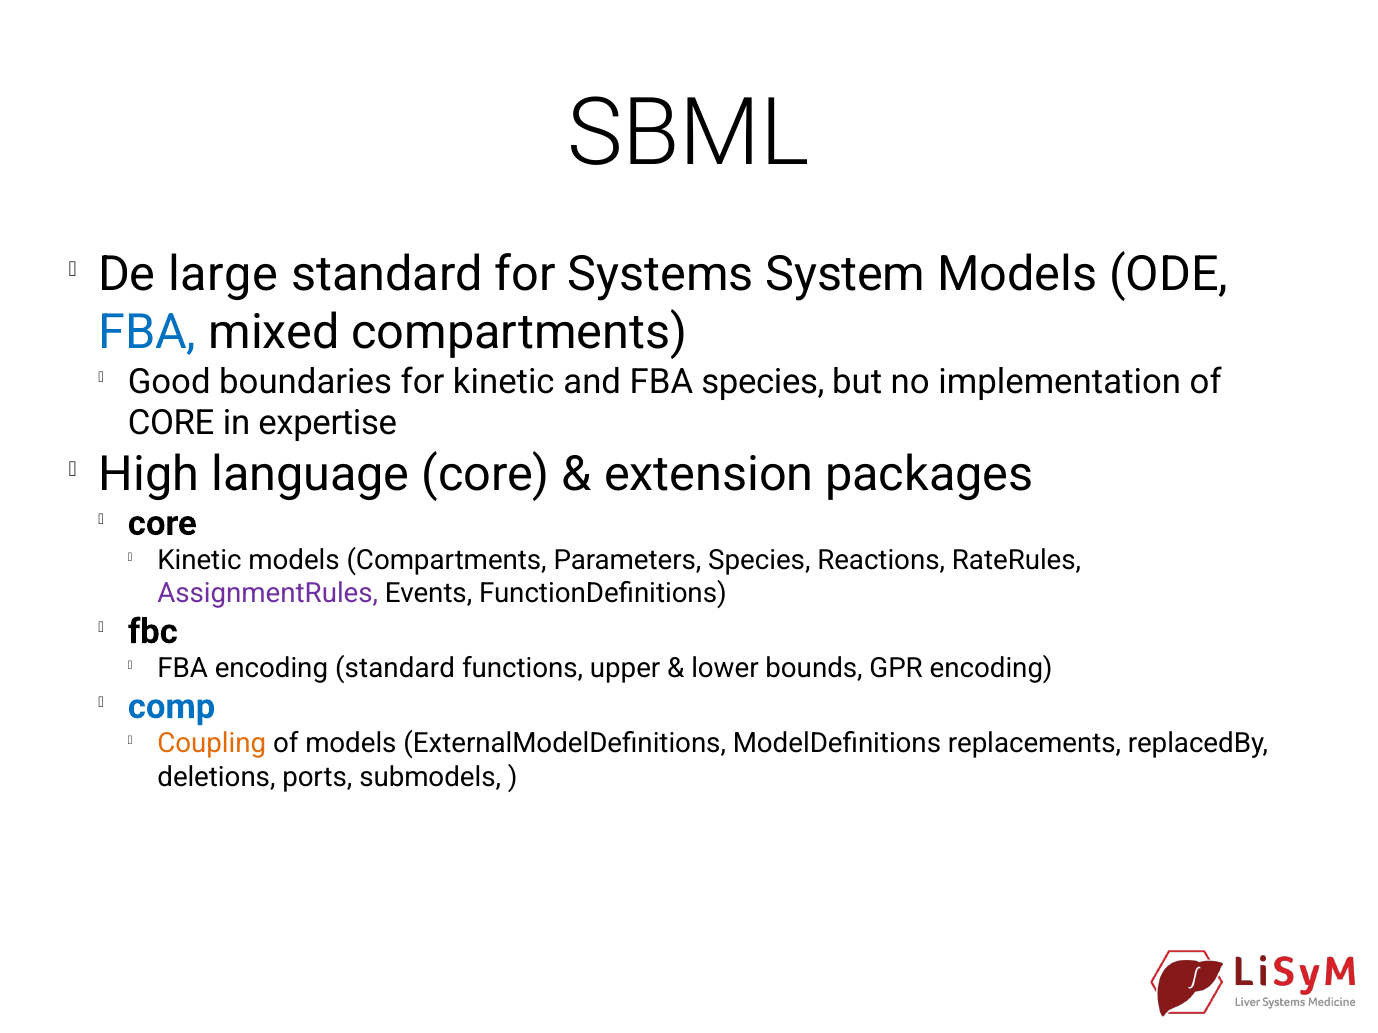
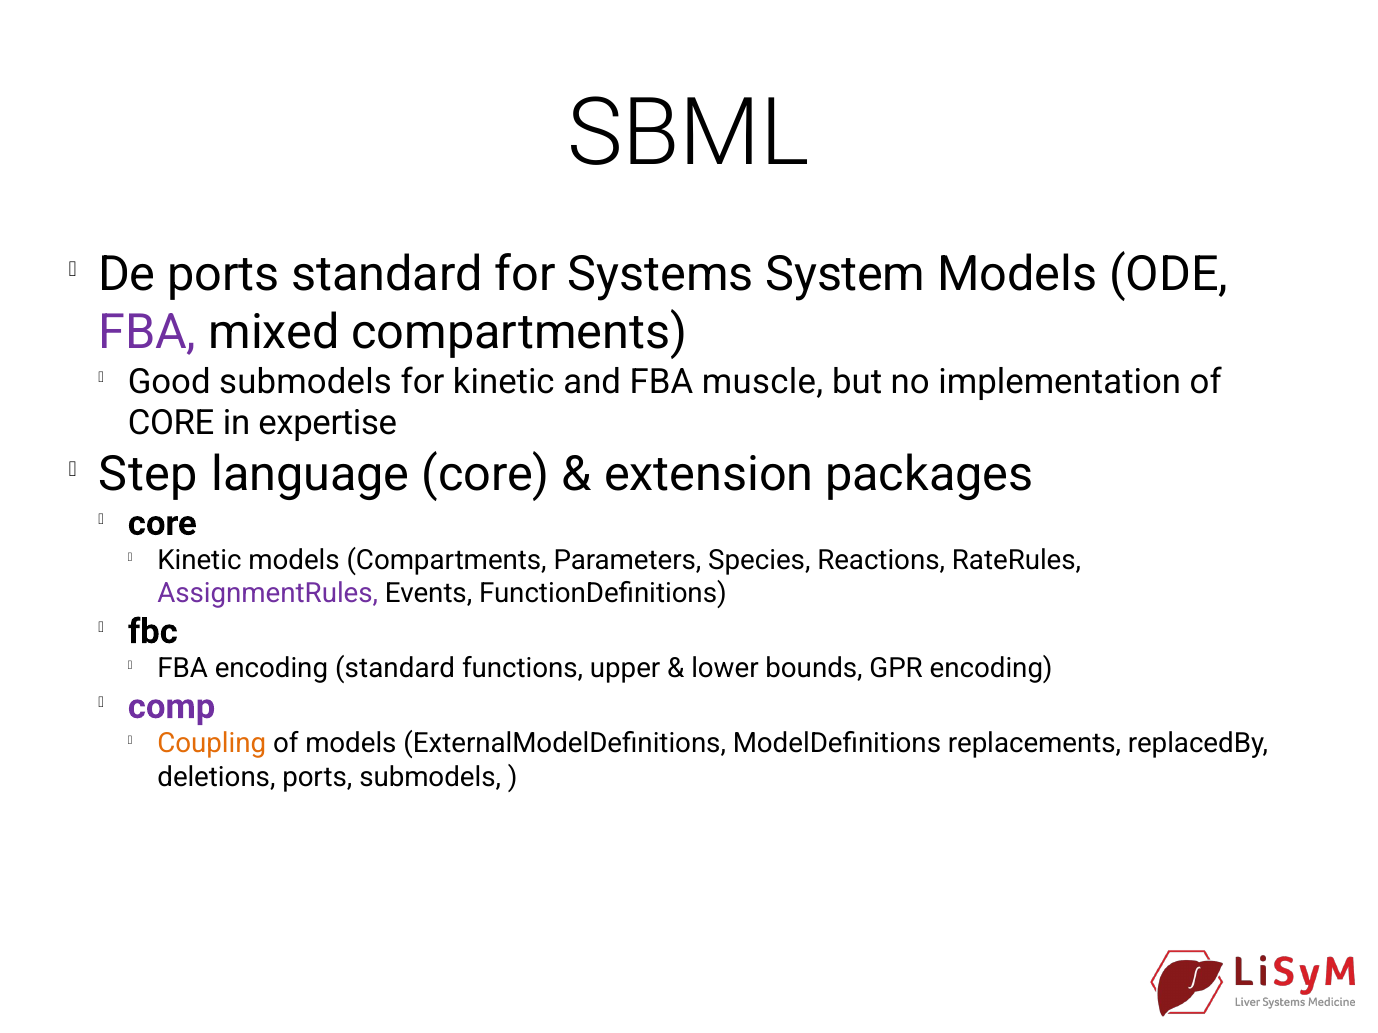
De large: large -> ports (224, 274)
FBA colour: blue -> purple (147, 333)
Good boundaries: boundaries -> submodels (306, 382)
FBA species: species -> muscle (763, 382)
High: High -> Step (149, 474)
comp colour: blue -> purple (172, 707)
